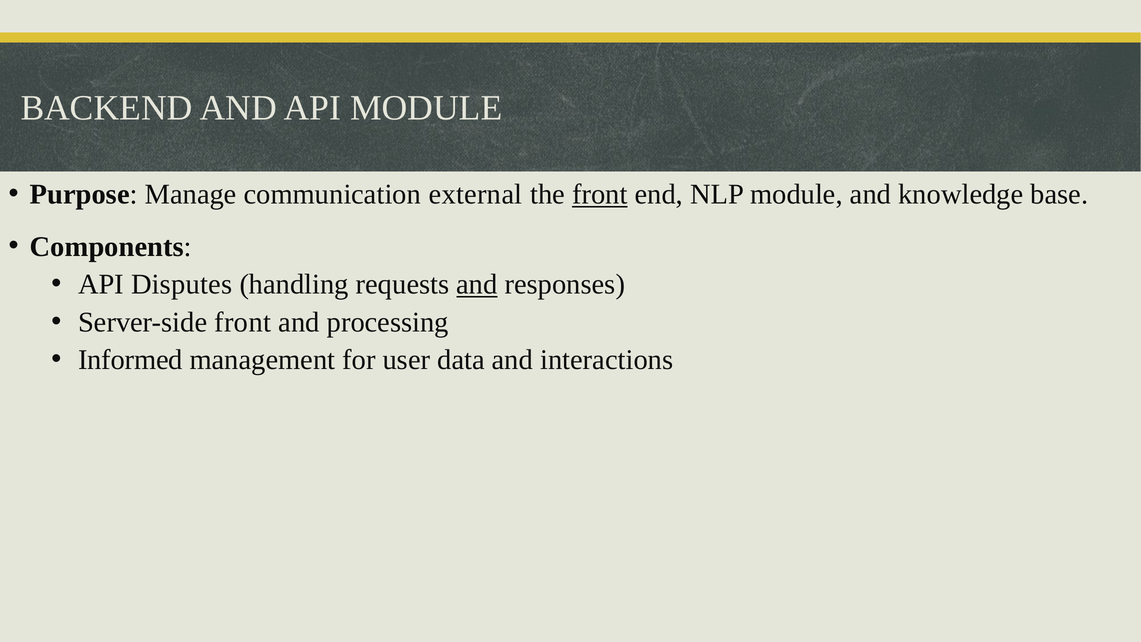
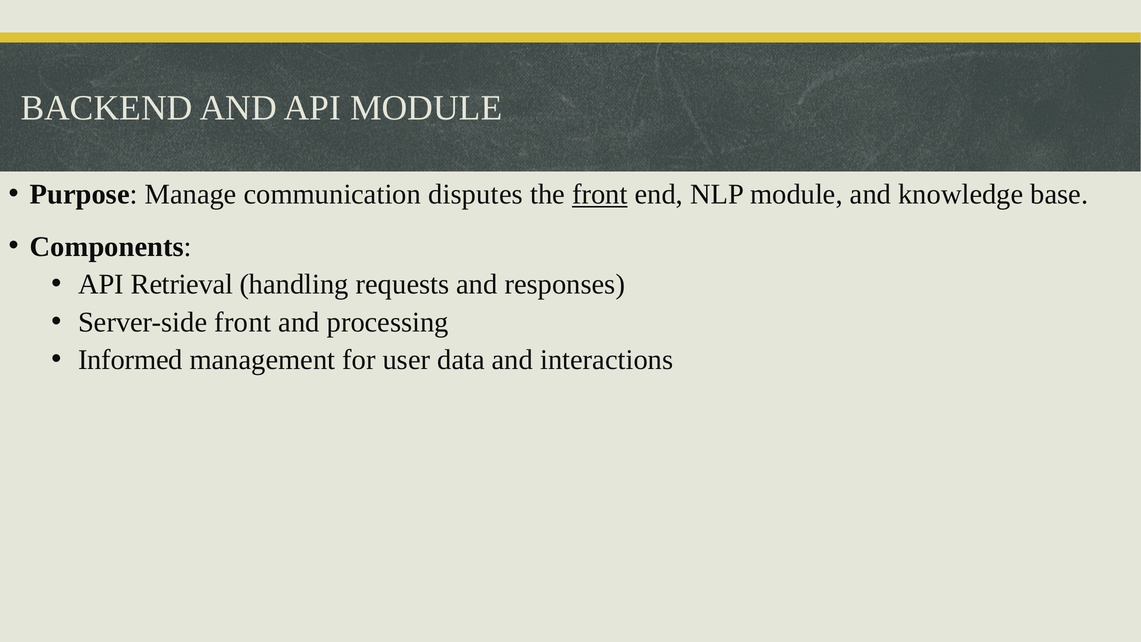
external: external -> disputes (476, 195)
Disputes: Disputes -> Retrieval (182, 284)
and underline: present -> none (477, 284)
